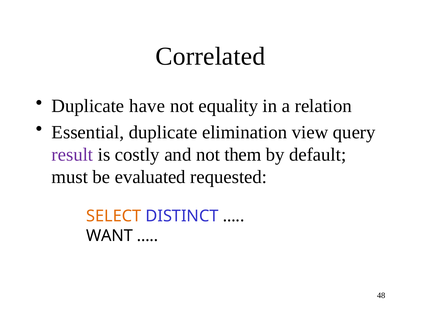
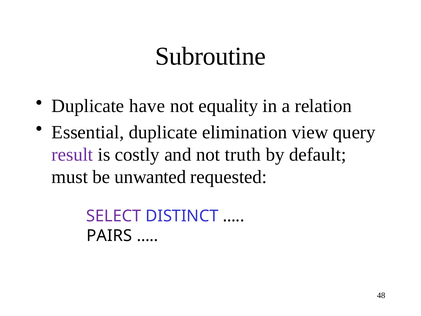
Correlated: Correlated -> Subroutine (211, 56)
them: them -> truth (243, 155)
evaluated: evaluated -> unwanted (150, 177)
SELECT colour: orange -> purple (114, 216)
WANT: WANT -> PAIRS (109, 236)
